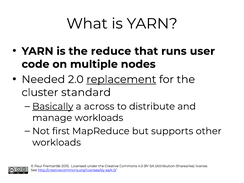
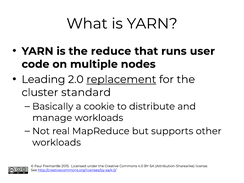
Needed: Needed -> Leading (43, 79)
Basically underline: present -> none (53, 106)
across: across -> cookie (99, 106)
first: first -> real (61, 131)
